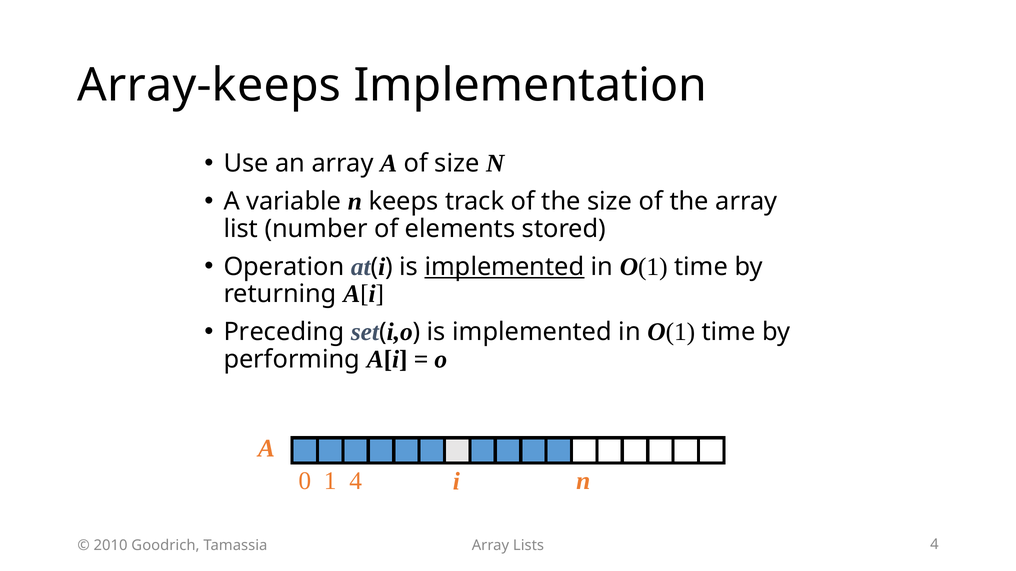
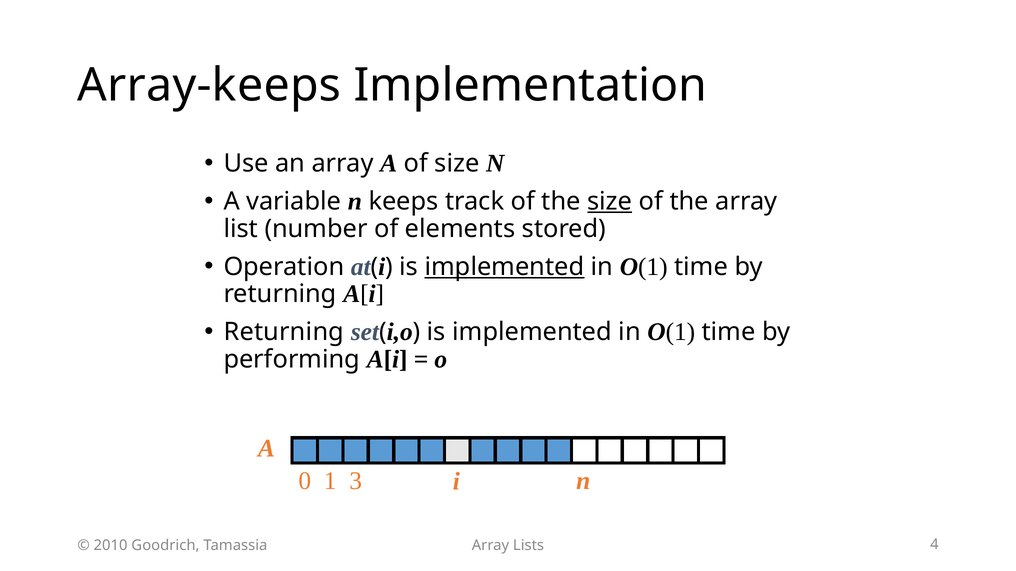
size underline: none -> present (610, 201)
Preceding: Preceding -> Returning (284, 332)
1 4: 4 -> 3 (356, 481)
